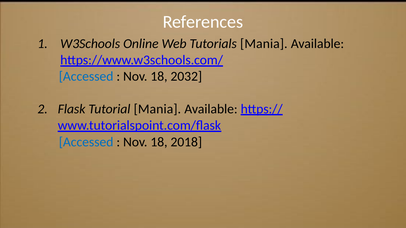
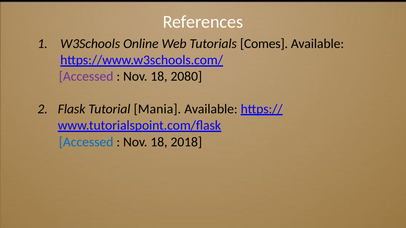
Tutorials Mania: Mania -> Comes (264, 44)
Accessed colour: blue -> purple (86, 77)
2032: 2032 -> 2080 (186, 77)
